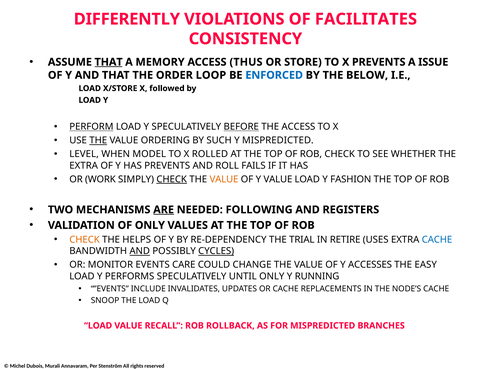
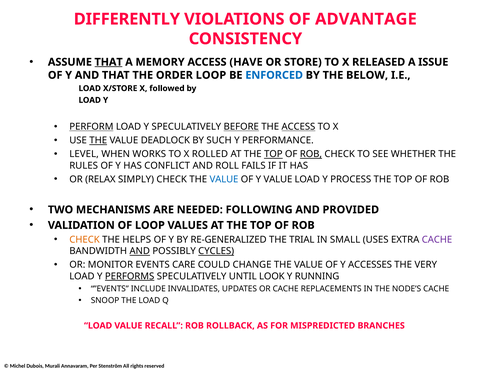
FACILITATES: FACILITATES -> ADVANTAGE (366, 19)
THUS: THUS -> HAVE (246, 62)
X PREVENTS: PREVENTS -> RELEASED (379, 62)
ACCESS underline: none -> present (298, 127)
ORDERING: ORDERING -> DEADLOCK (165, 140)
Y MISPREDICTED: MISPREDICTED -> PERFORMANCE (278, 140)
MODEL: MODEL -> WORKS (149, 154)
TOP underline: none -> present (273, 154)
ROB underline: none -> present (311, 154)
EXTRA: EXTRA -> RULES (84, 165)
HAS PREVENTS: PREVENTS -> CONFLICT (167, 165)
WORK: WORK -> RELAX (100, 179)
CHECK underline: present -> none (172, 179)
VALUE colour: orange -> blue (224, 179)
FASHION: FASHION -> PROCESS (351, 179)
ARE underline: present -> none (164, 209)
REGISTERS: REGISTERS -> PROVIDED (351, 209)
OF ONLY: ONLY -> LOOP (150, 225)
RE-DEPENDENCY: RE-DEPENDENCY -> RE-GENERALIZED (229, 239)
RETIRE: RETIRE -> SMALL (345, 239)
CACHE colour: blue -> purple (437, 239)
EASY: EASY -> VERY (426, 264)
PERFORMS underline: none -> present (130, 276)
UNTIL ONLY: ONLY -> LOOK (272, 276)
